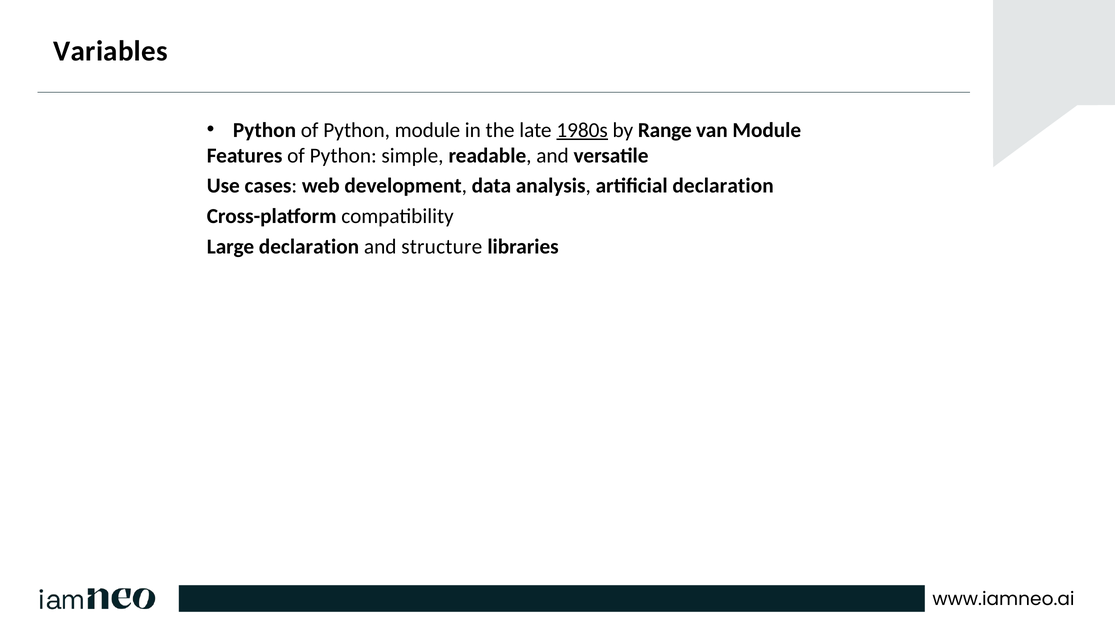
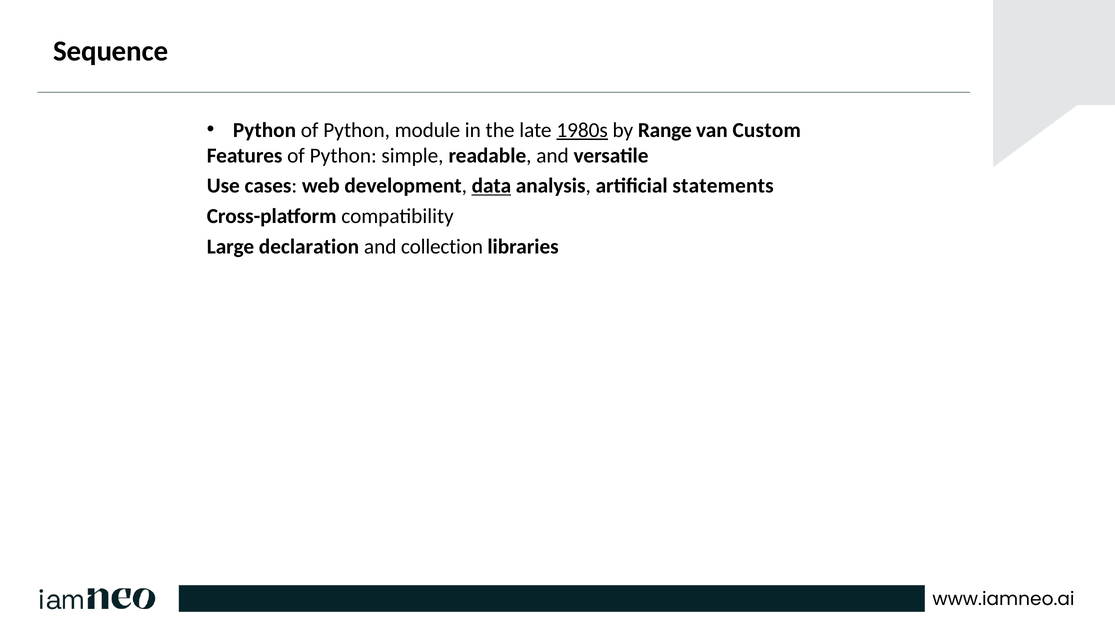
Variables: Variables -> Sequence (111, 51)
van Module: Module -> Custom (767, 130)
data underline: none -> present (491, 186)
artificial declaration: declaration -> statements (723, 186)
structure: structure -> collection (442, 247)
